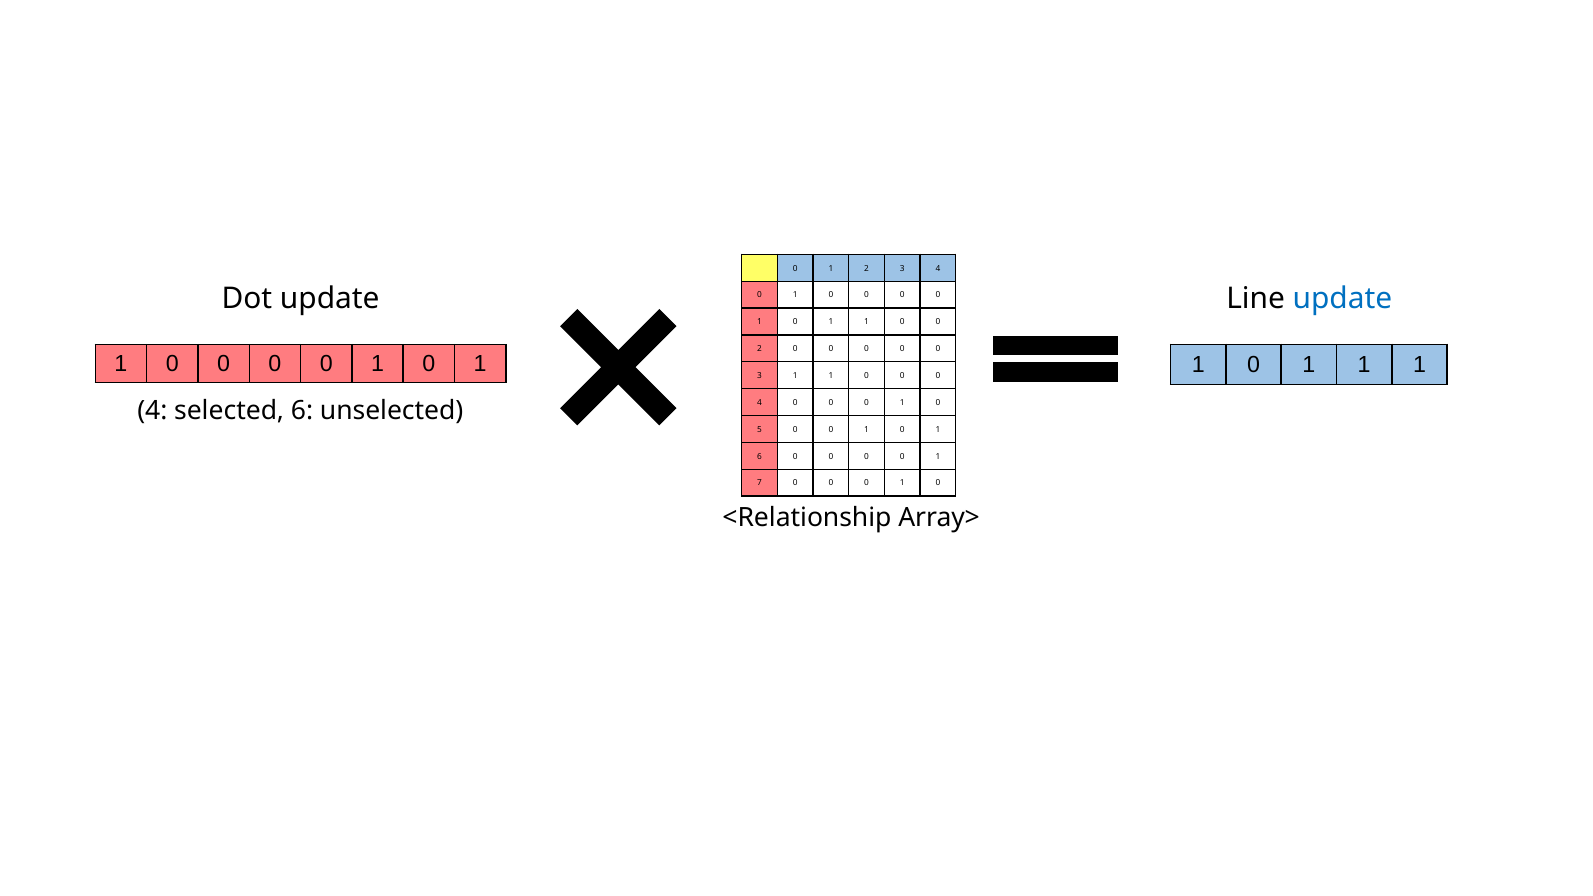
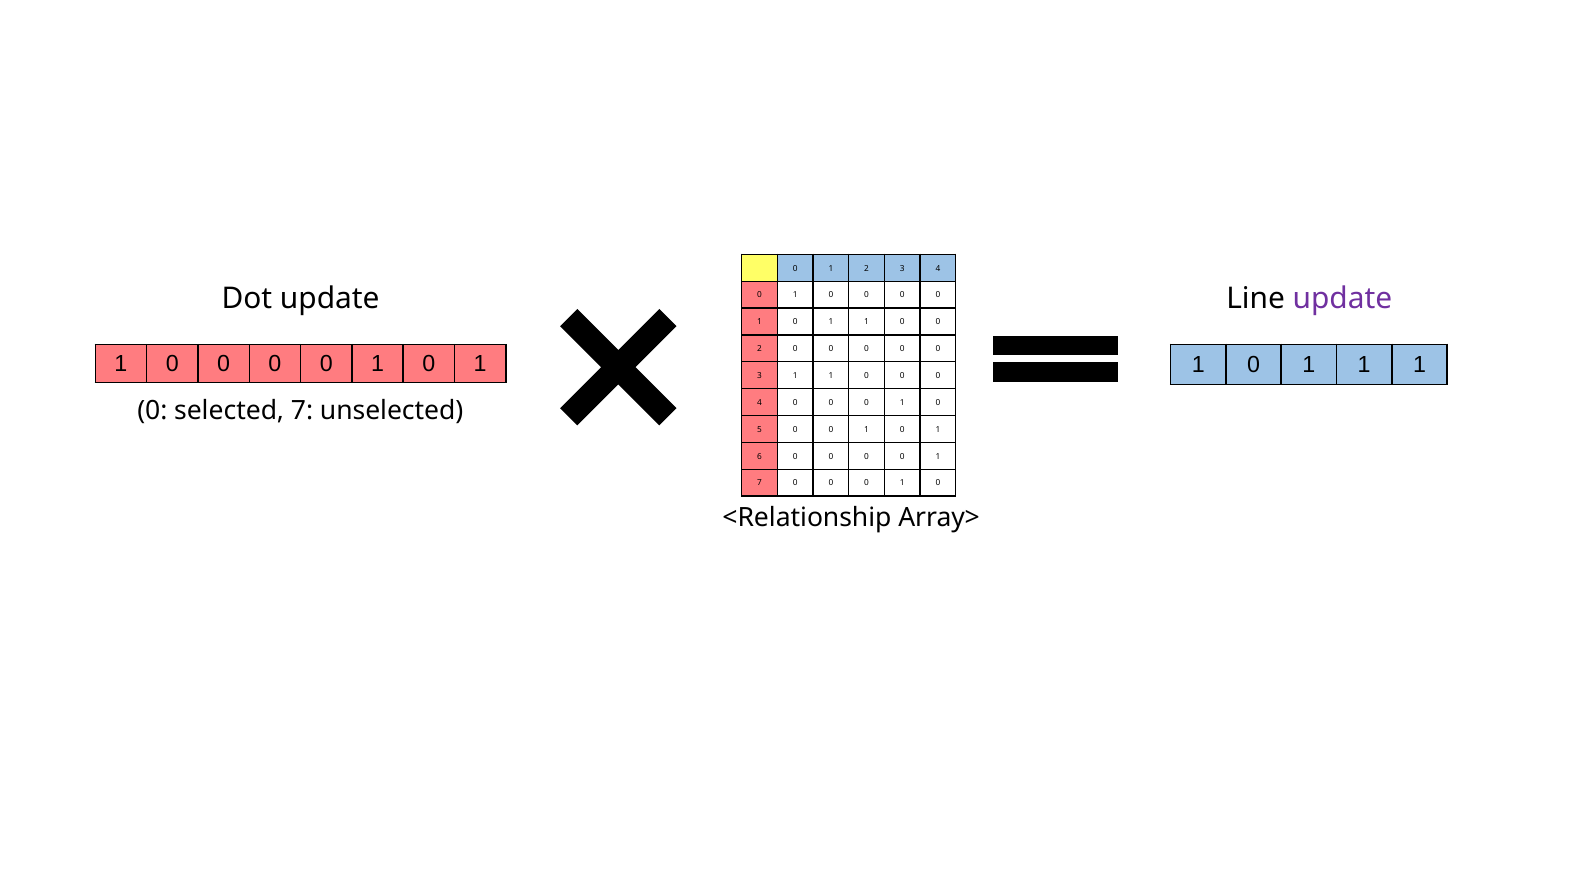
update colour: blue -> purple (1342, 299)
4: 4 -> 0 (152, 411)
selected 6: 6 -> 7 (302, 411)
